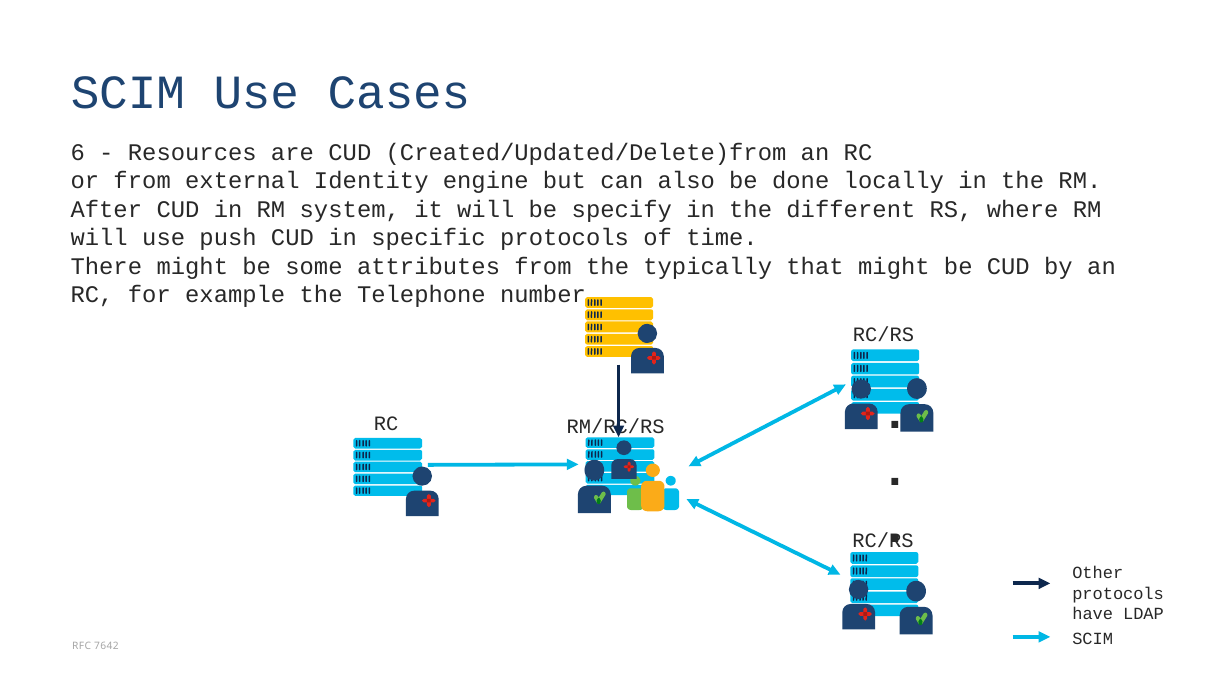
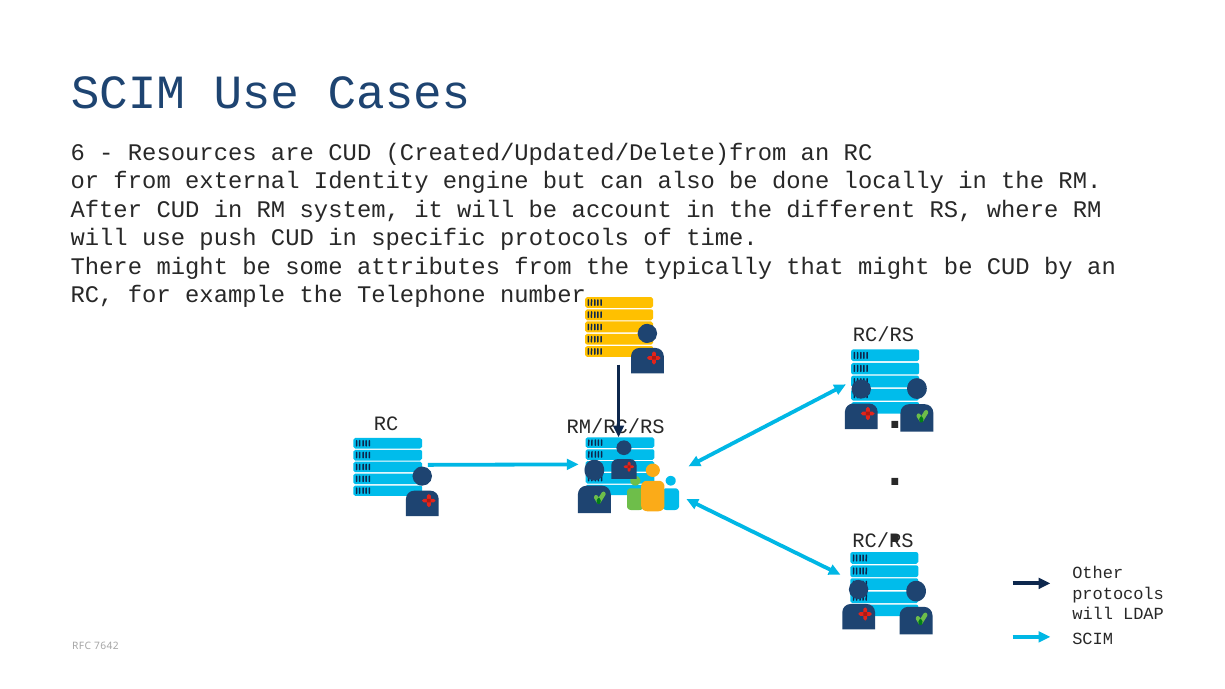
specify: specify -> account (622, 209)
have: have -> will (1093, 614)
